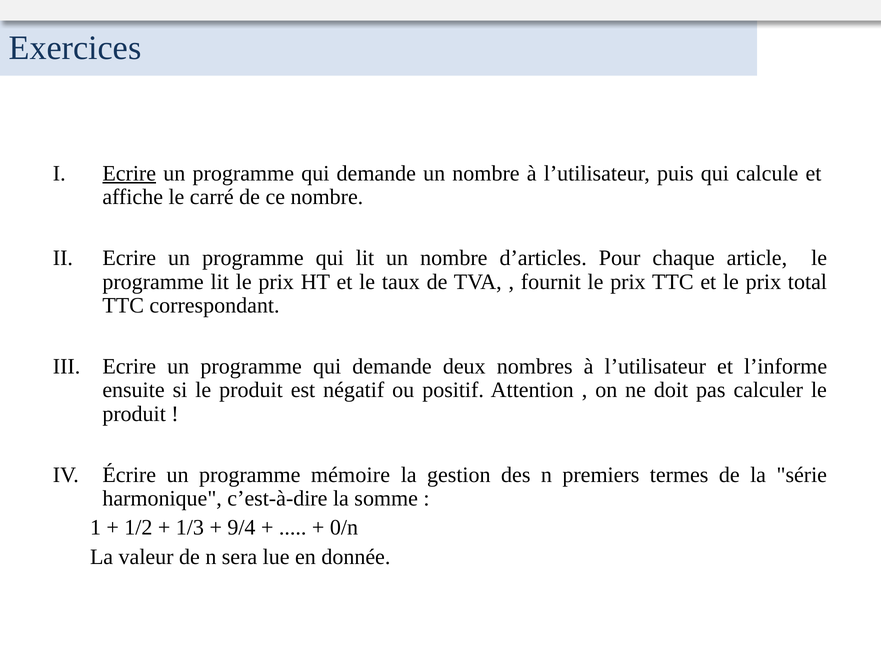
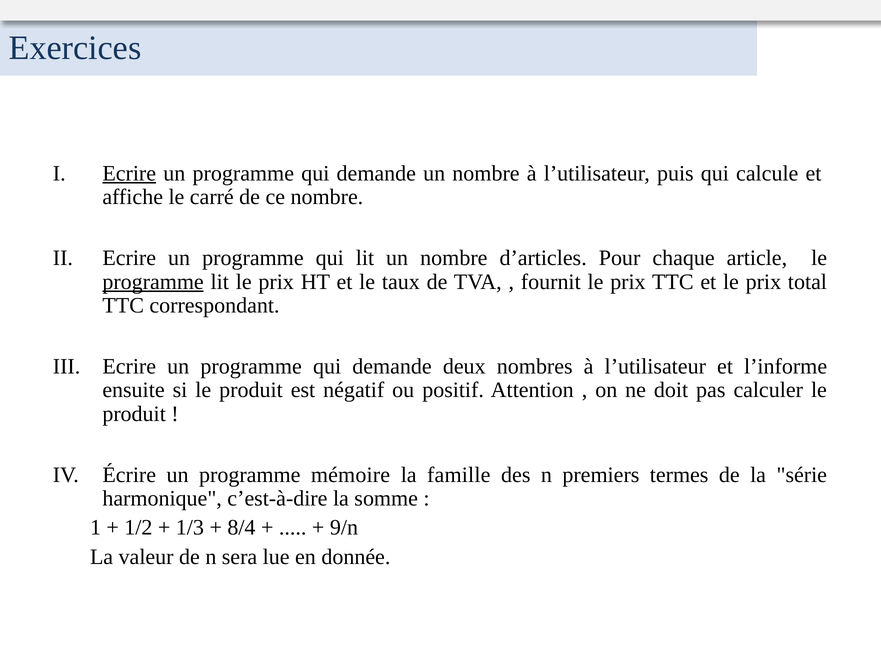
programme underline: none -> present (153, 282)
gestion: gestion -> famille (459, 475)
9/4: 9/4 -> 8/4 (241, 527)
0/n: 0/n -> 9/n (344, 527)
